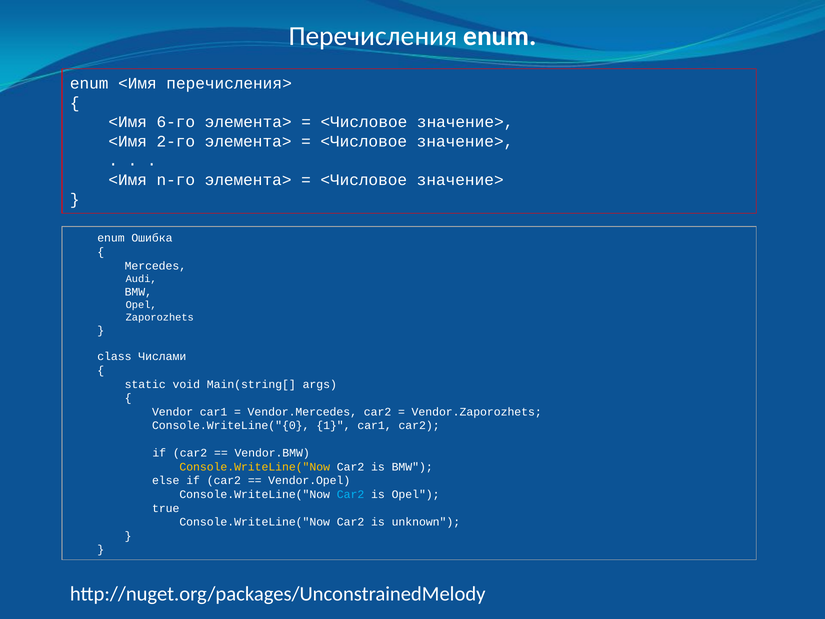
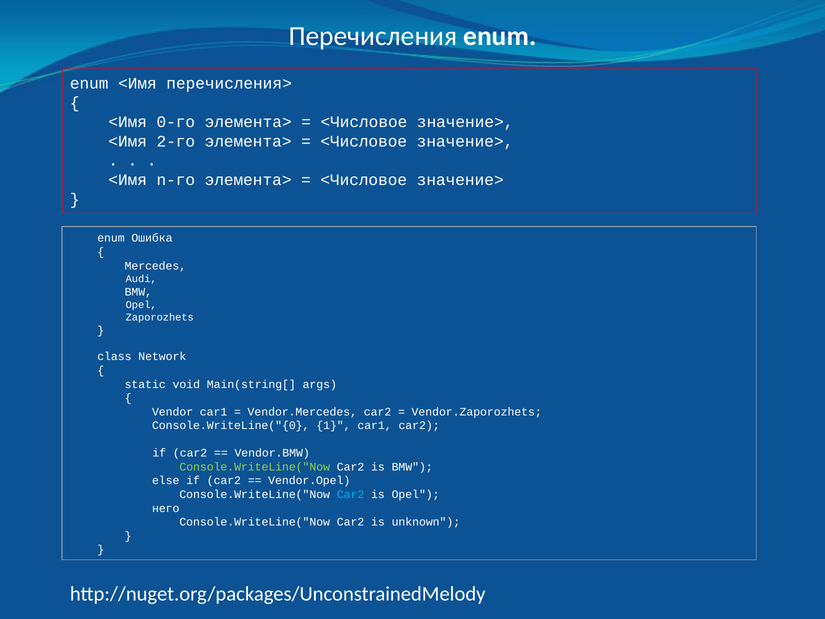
6-го: 6-го -> 0-го (176, 122)
Числами: Числами -> Network (162, 357)
Console.WriteLine("Now colour: yellow -> light green (255, 467)
true: true -> него (166, 508)
